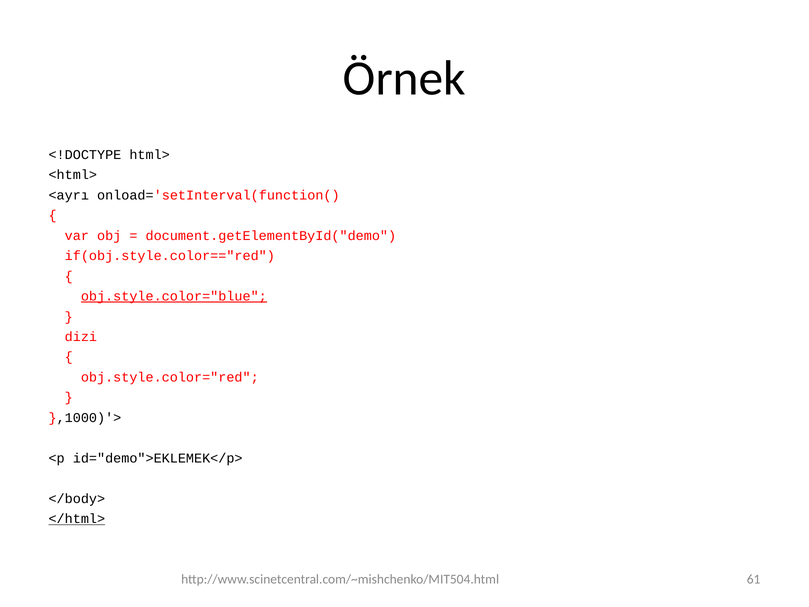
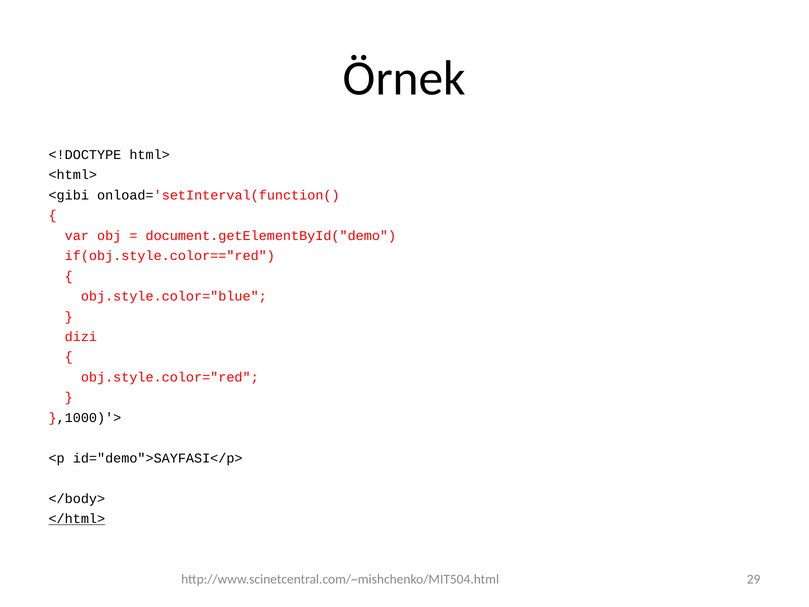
<ayrı: <ayrı -> <gibi (69, 195)
obj.style.color="blue underline: present -> none (174, 296)
id="demo">EKLEMEK</p>: id="demo">EKLEMEK</p> -> id="demo">SAYFASI</p> (158, 458)
61: 61 -> 29 (754, 579)
